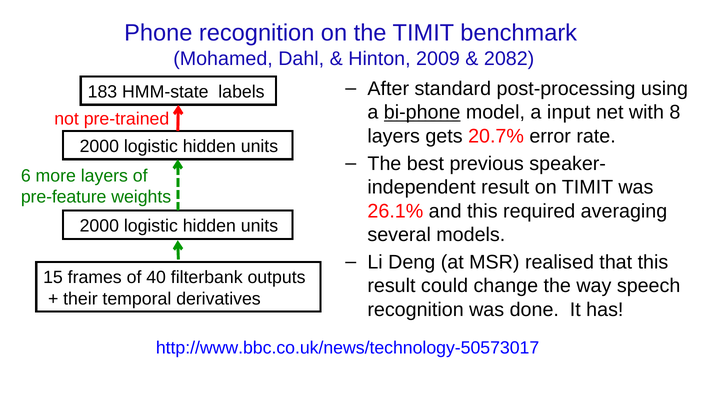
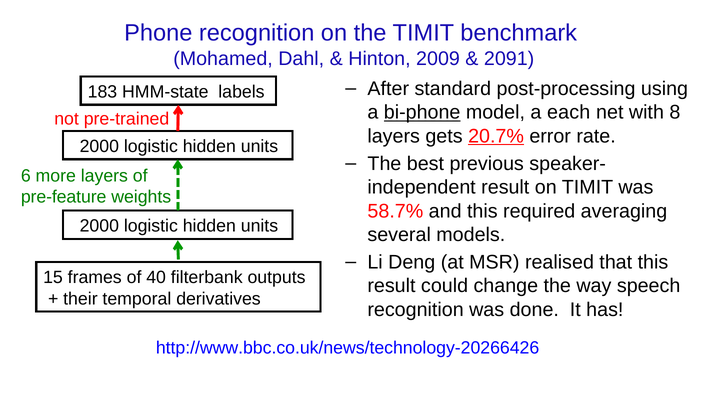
2082: 2082 -> 2091 (509, 59)
input: input -> each (569, 112)
20.7% underline: none -> present (496, 136)
26.1%: 26.1% -> 58.7% (395, 211)
http://www.bbc.co.uk/news/technology-50573017: http://www.bbc.co.uk/news/technology-50573017 -> http://www.bbc.co.uk/news/technology-20266426 (348, 347)
